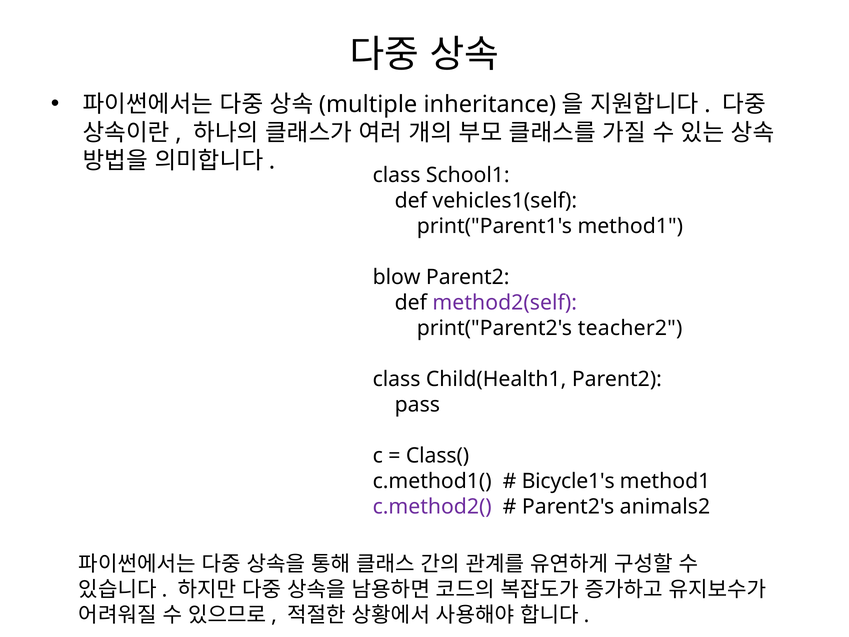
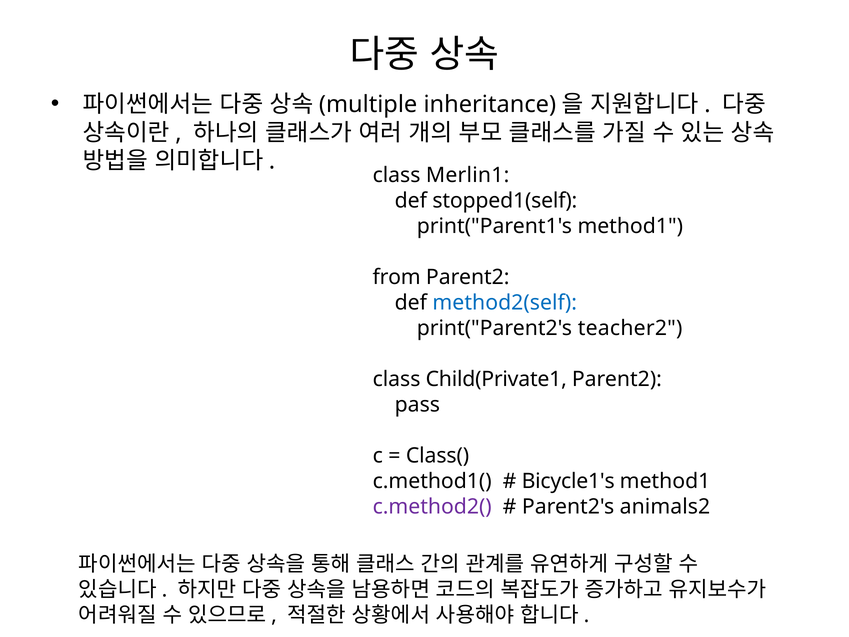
School1: School1 -> Merlin1 (468, 175)
vehicles1(self: vehicles1(self -> stopped1(self (505, 201)
blow: blow -> from (397, 277)
method2(self colour: purple -> blue (505, 303)
Child(Health1: Child(Health1 -> Child(Private1 (496, 379)
